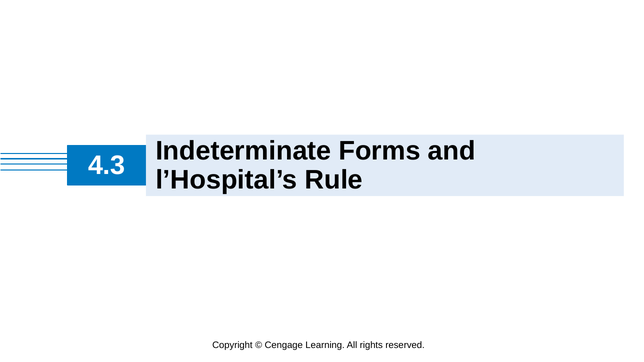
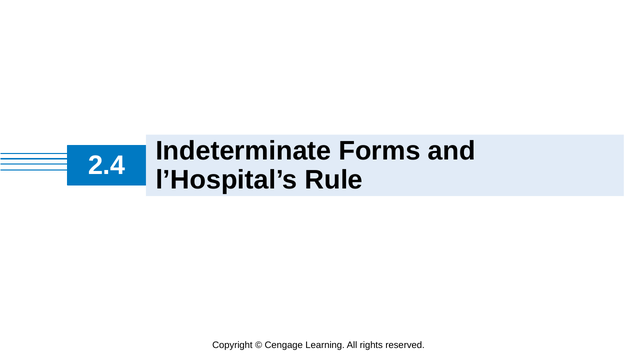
4.3: 4.3 -> 2.4 (107, 165)
